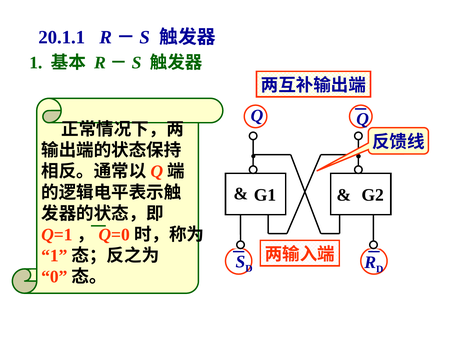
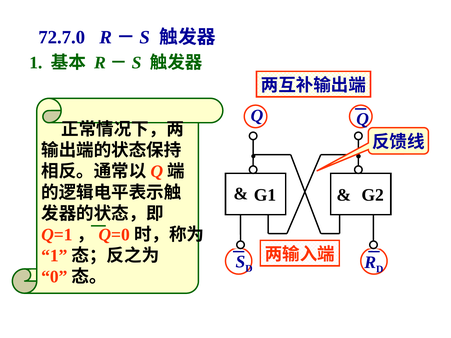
20.1.1: 20.1.1 -> 72.7.0 (62, 37)
